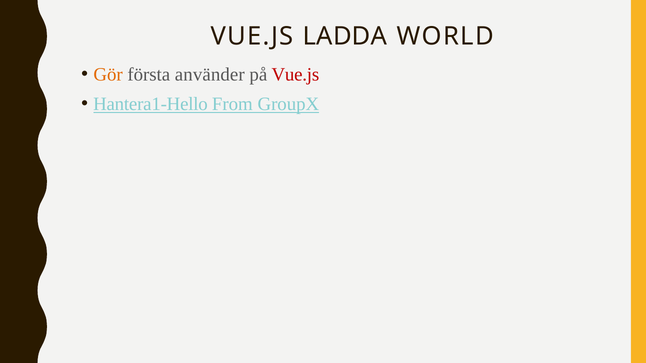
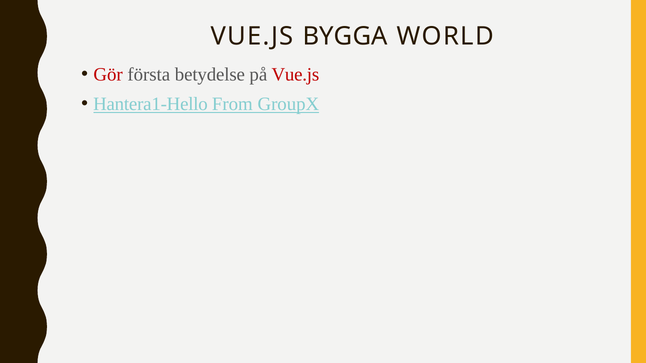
LADDA: LADDA -> BYGGA (345, 36)
Gör colour: orange -> red (108, 75)
använder: använder -> betydelse (210, 75)
